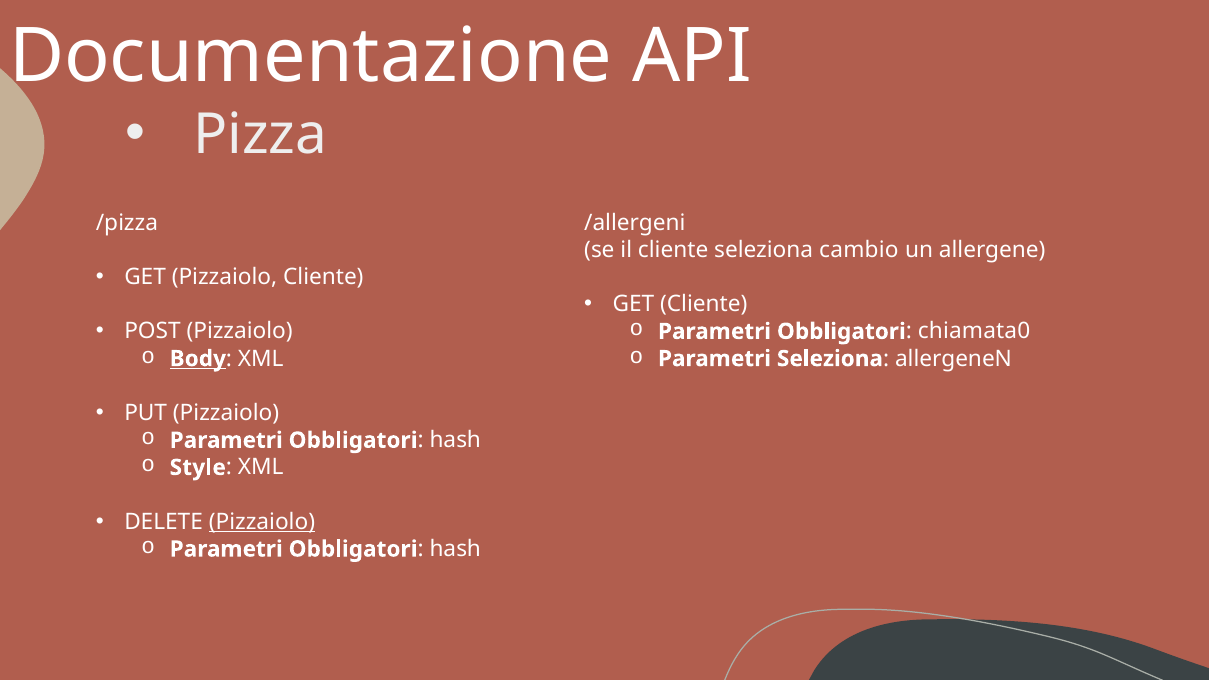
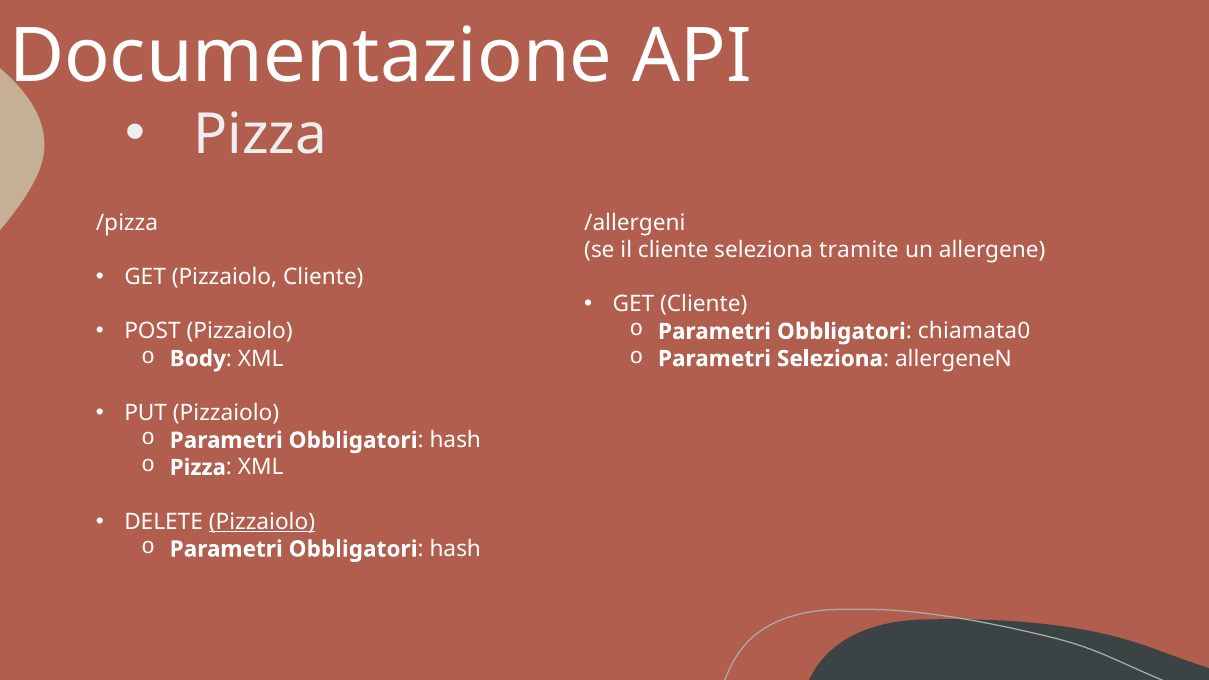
cambio: cambio -> tramite (859, 250)
Body underline: present -> none (198, 359)
Style: Style -> Pizza (198, 468)
